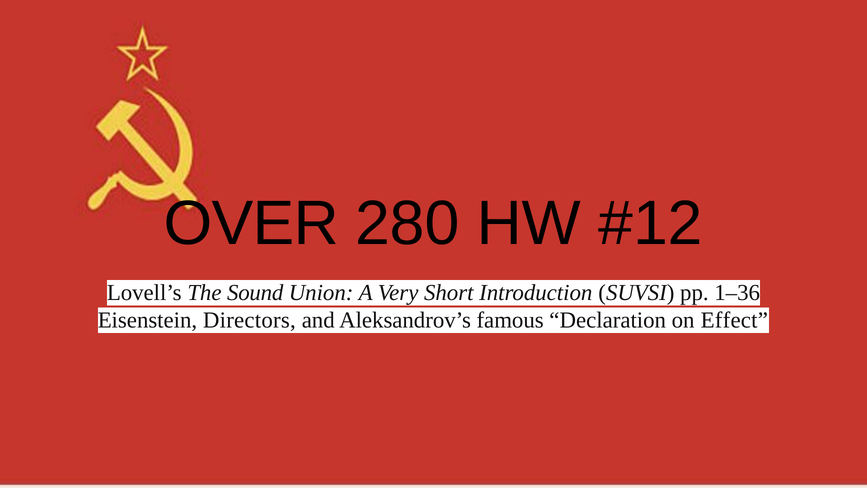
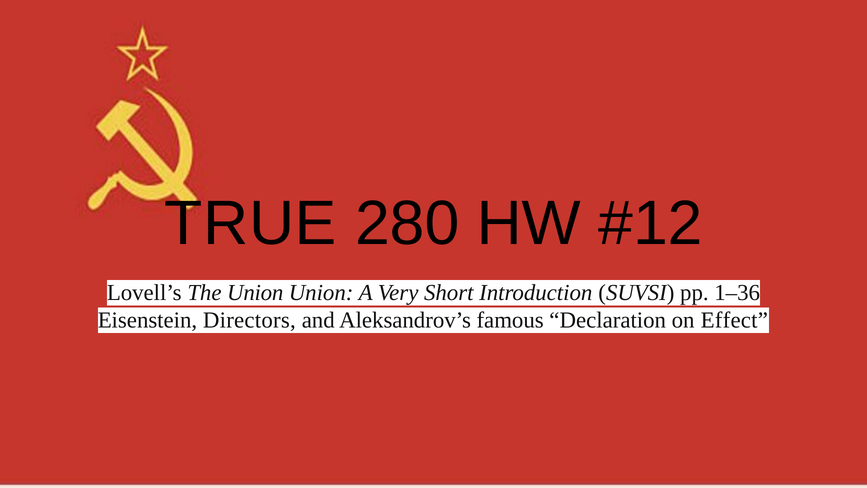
OVER: OVER -> TRUE (251, 223)
The Sound: Sound -> Union (255, 293)
